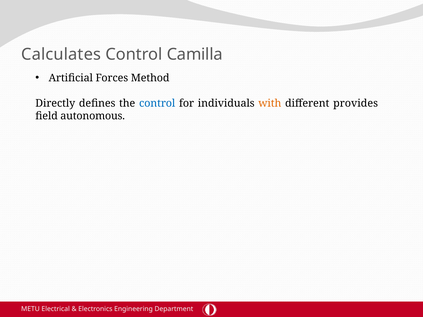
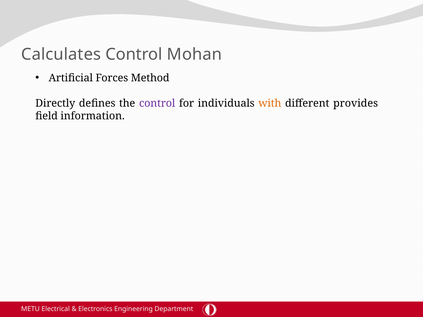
Camilla: Camilla -> Mohan (195, 54)
control colour: blue -> purple (157, 104)
autonomous: autonomous -> information (93, 116)
